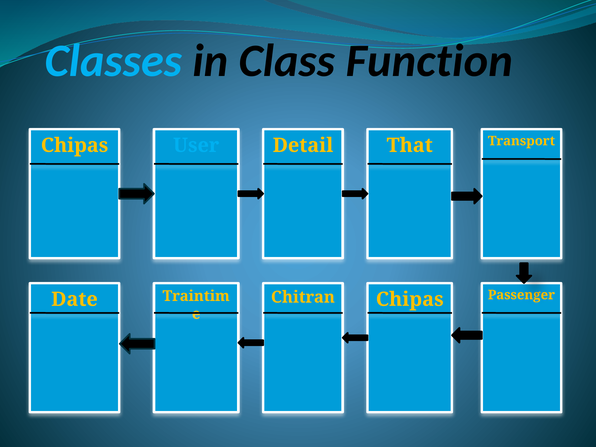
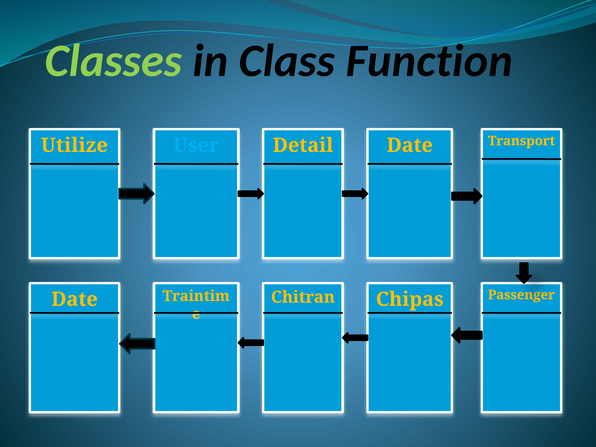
Classes colour: light blue -> light green (113, 61)
Chipas: Chipas -> Utilize (74, 145)
Detail That: That -> Date (410, 145)
